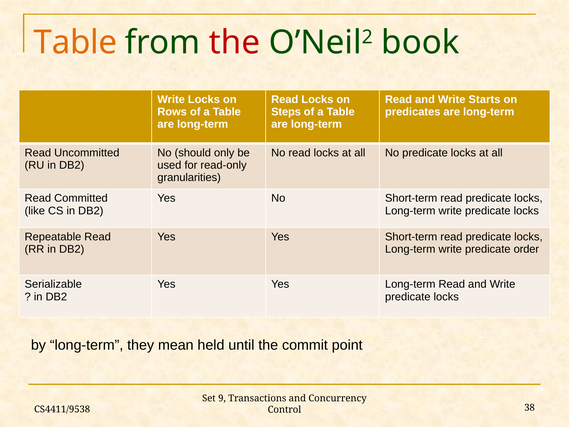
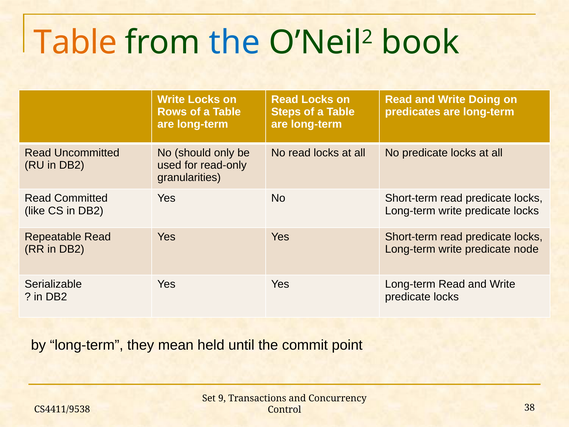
the colour: red -> blue (235, 42)
Starts: Starts -> Doing (485, 99)
order: order -> node (526, 249)
